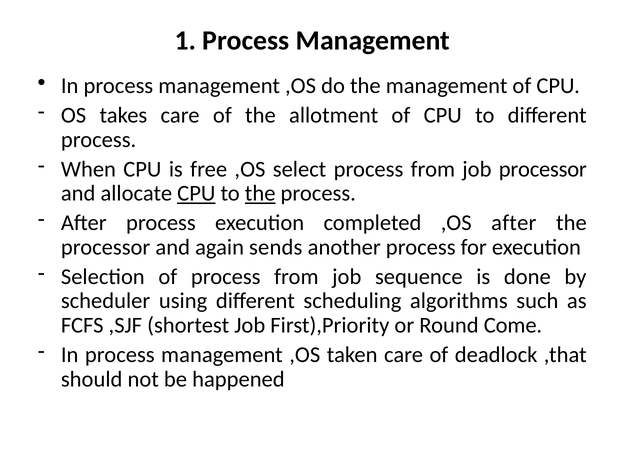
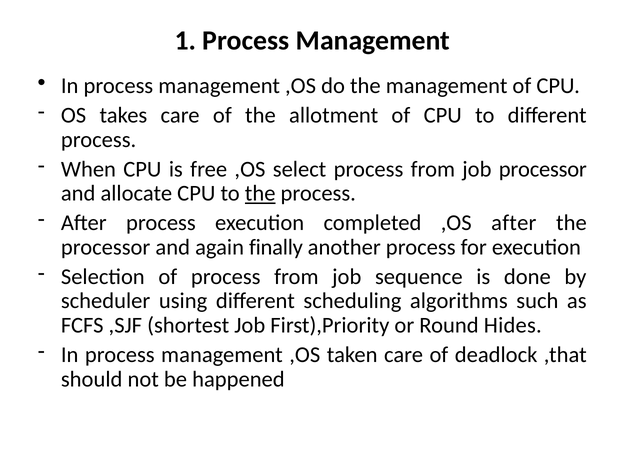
CPU underline: present -> none (196, 193)
sends: sends -> finally (276, 247)
Come: Come -> Hides (513, 325)
